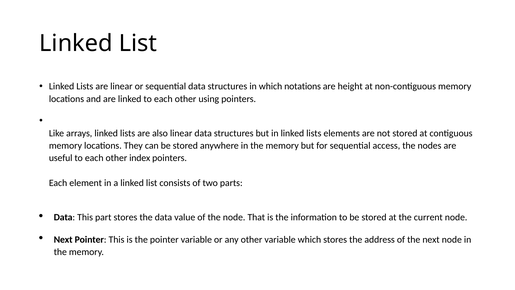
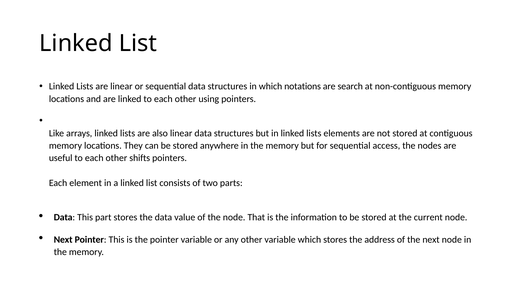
height: height -> search (350, 86)
index: index -> shifts (140, 158)
